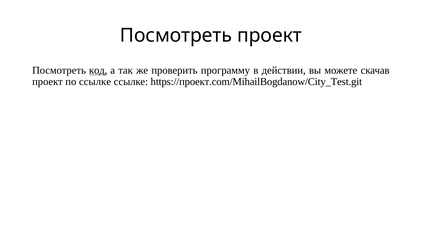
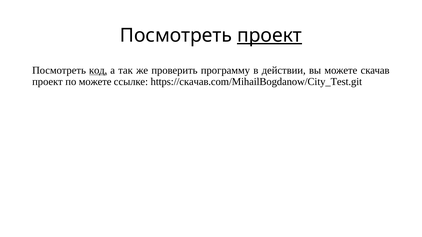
проект underline: none -> present (269, 35)
по ссылке: ссылке -> можете (95, 82)
https://проект.com/MihailBogdanow/City_Test.git: https://проект.com/MihailBogdanow/City_Test.git -> https://скачав.com/MihailBogdanow/City_Test.git (256, 82)
